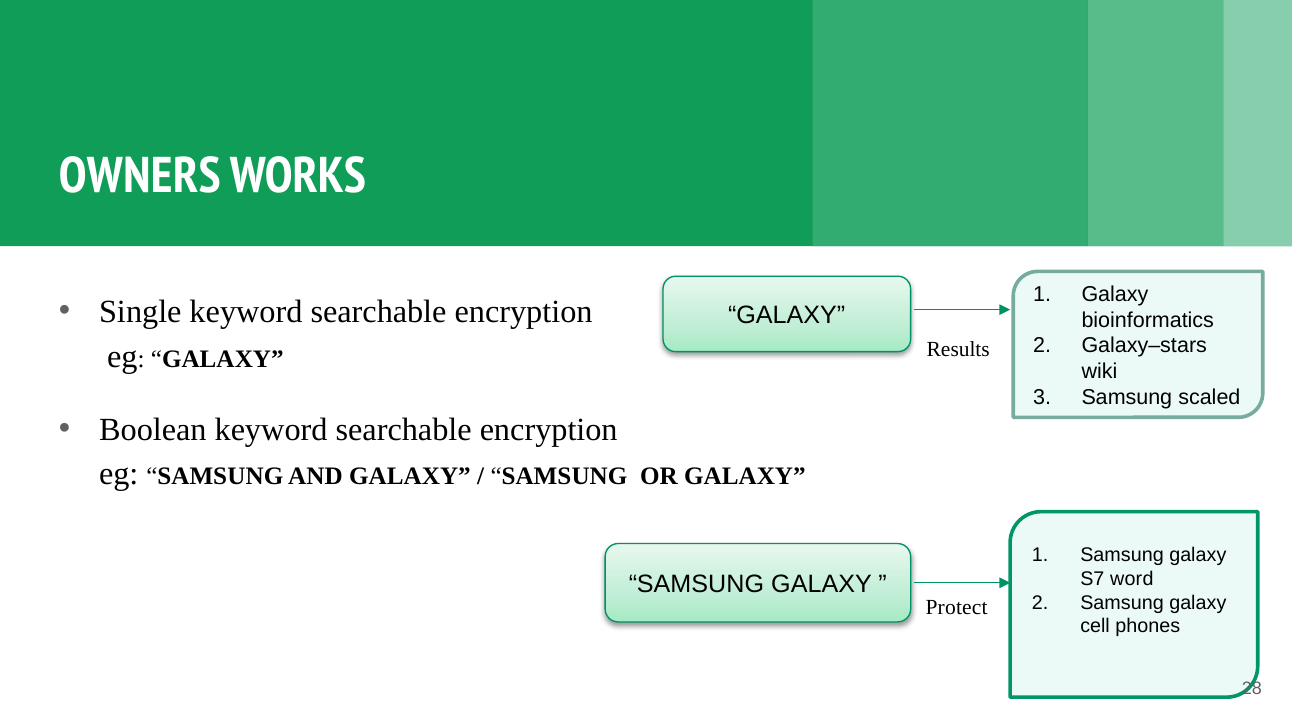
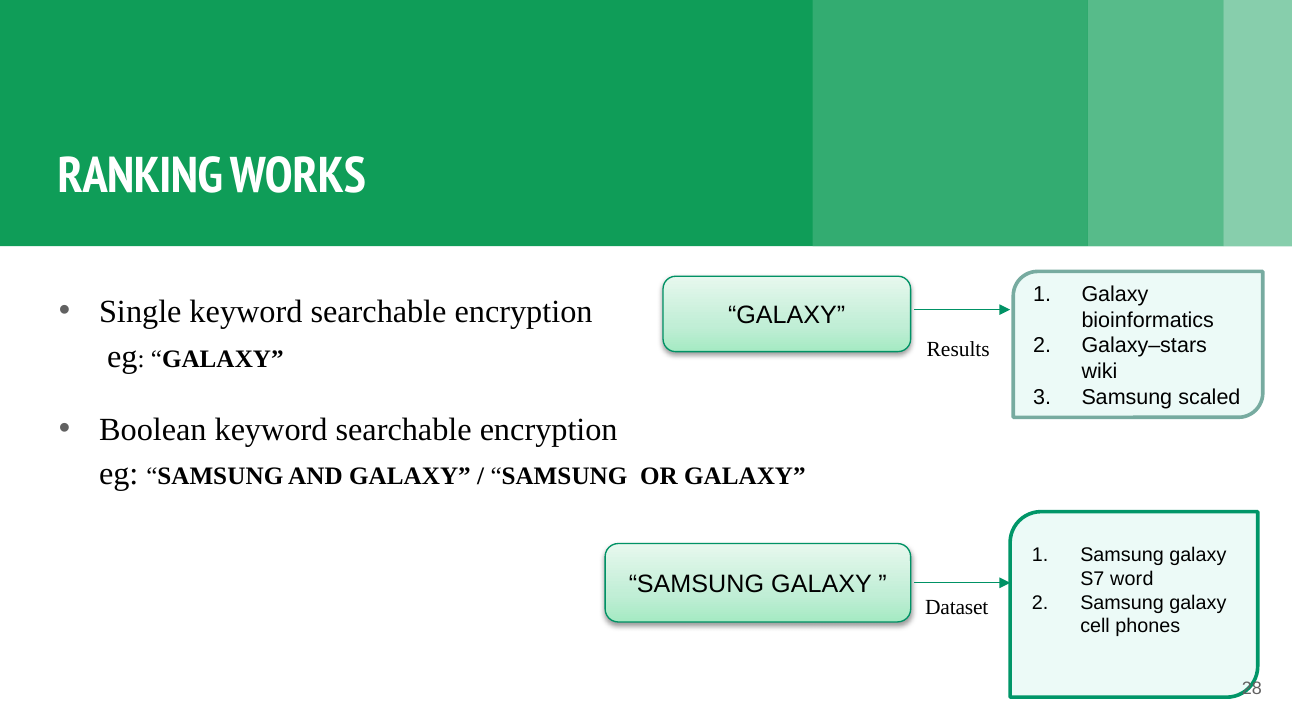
OWNERS: OWNERS -> RANKING (140, 175)
Protect: Protect -> Dataset (957, 607)
